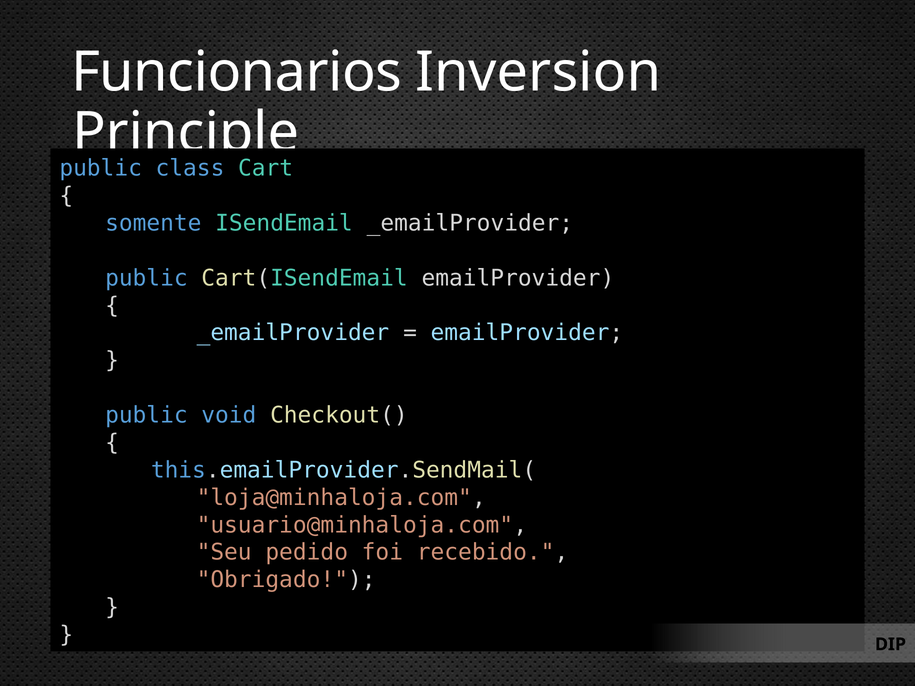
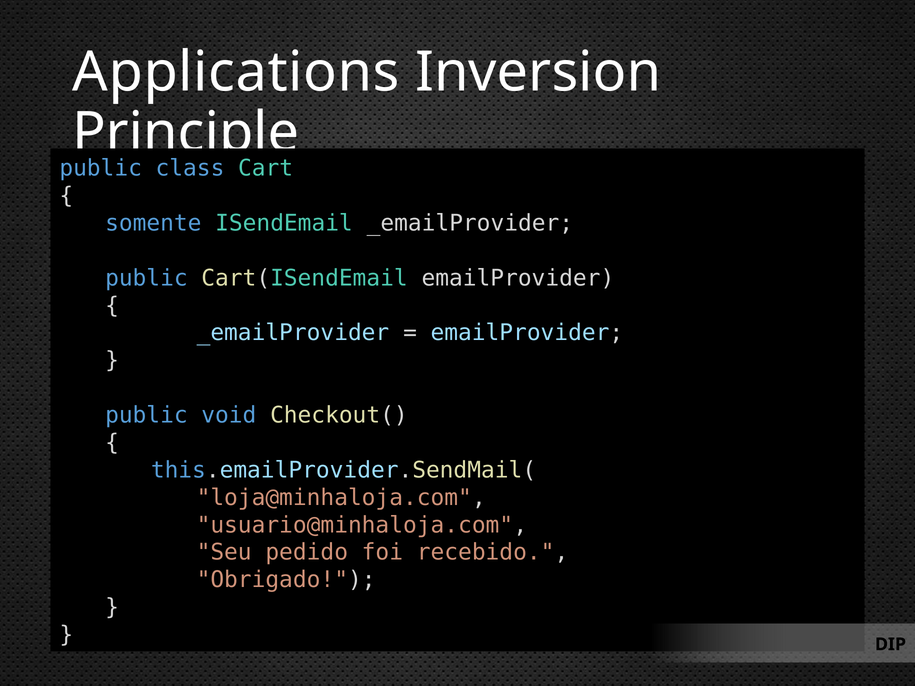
Funcionarios: Funcionarios -> Applications (236, 72)
